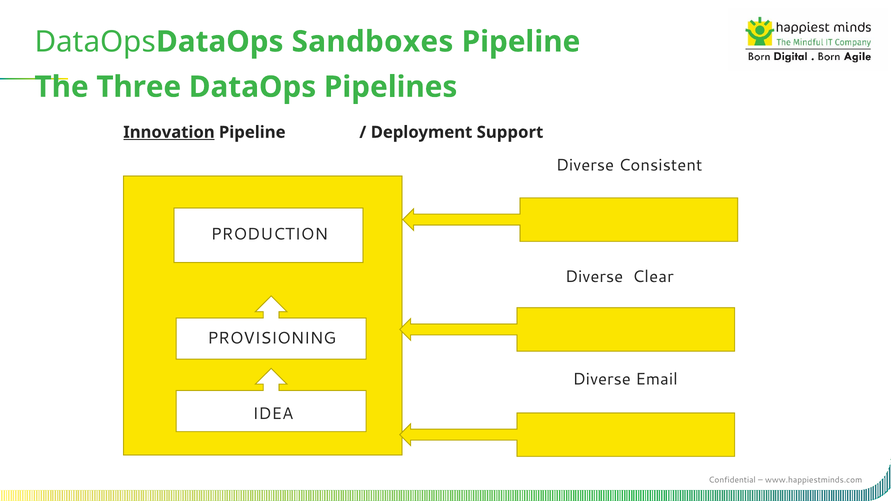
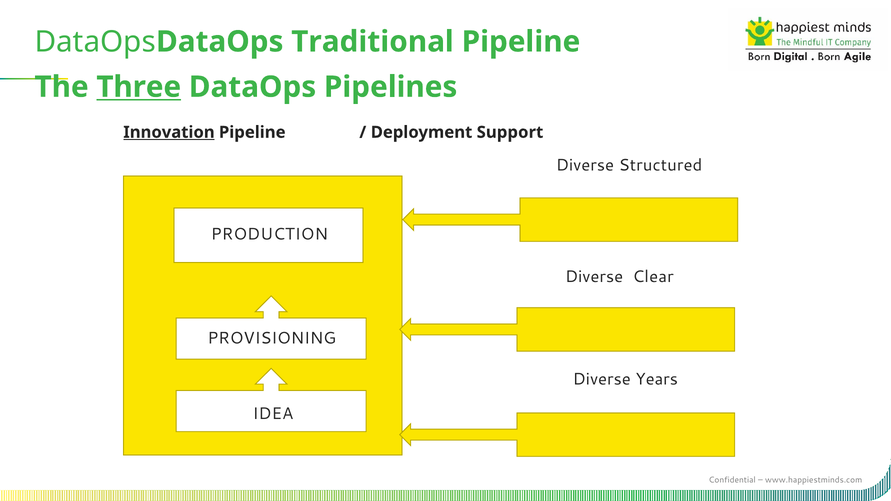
Sandboxes: Sandboxes -> Traditional (373, 42)
Three underline: none -> present (139, 87)
Consistent: Consistent -> Structured (660, 166)
Email: Email -> Years (657, 379)
